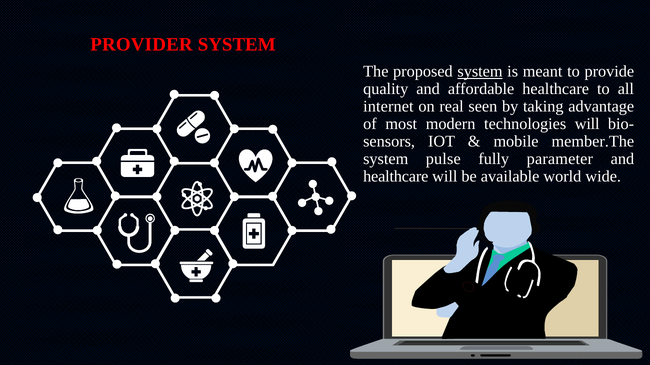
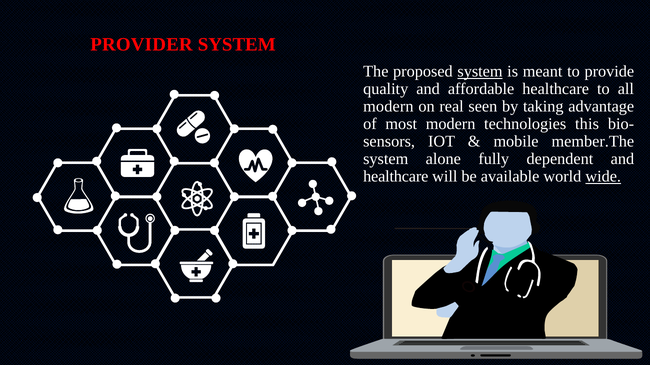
internet: internet -> modern (388, 107)
technologies will: will -> this (587, 124)
pulse: pulse -> alone (443, 159)
parameter: parameter -> dependent (560, 159)
wide underline: none -> present (603, 177)
